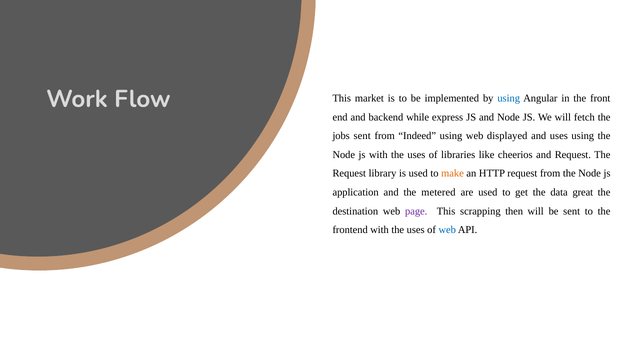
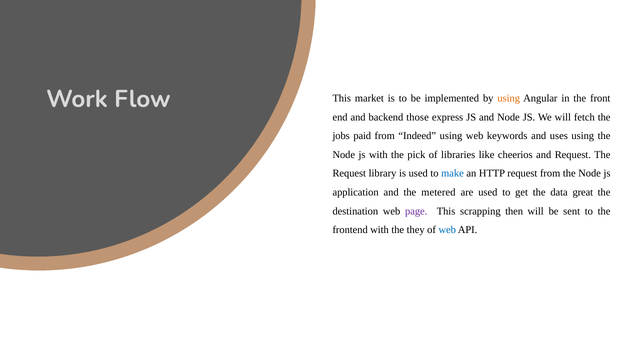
using colour: blue -> orange (509, 98)
while: while -> those (418, 117)
jobs sent: sent -> paid (362, 136)
displayed: displayed -> keywords (507, 136)
js with the uses: uses -> pick (416, 155)
make colour: orange -> blue (453, 173)
frontend with the uses: uses -> they (416, 230)
